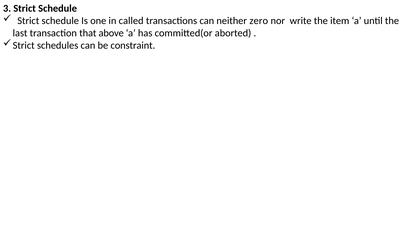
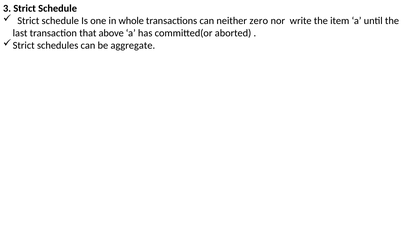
called: called -> whole (131, 21)
constraint: constraint -> aggregate (133, 46)
